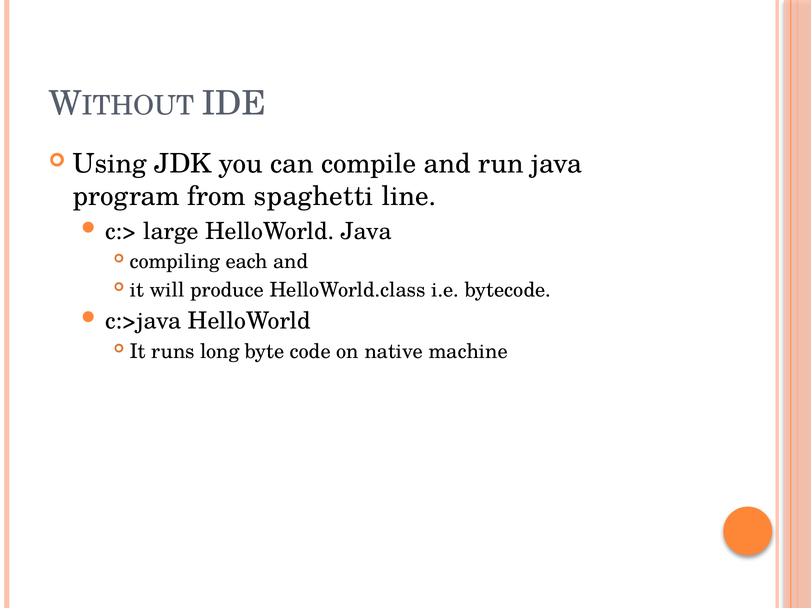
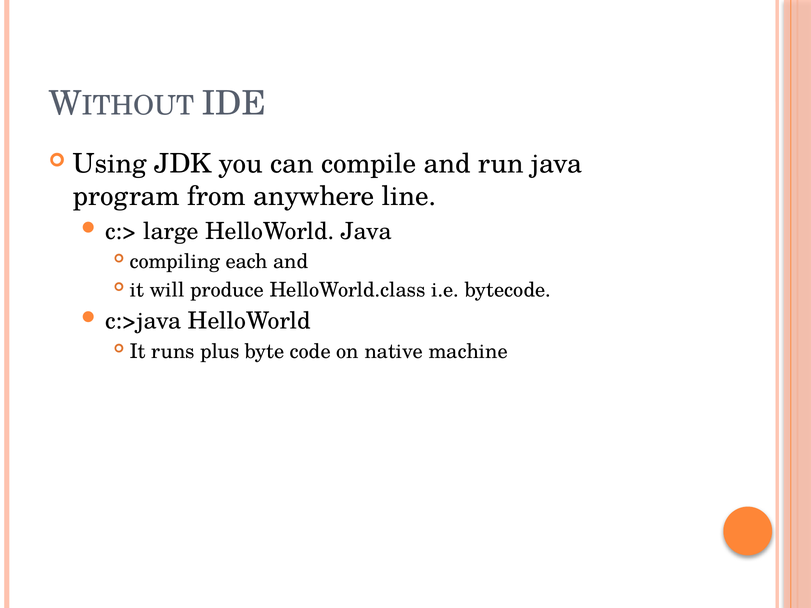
spaghetti: spaghetti -> anywhere (314, 197)
long: long -> plus (220, 351)
